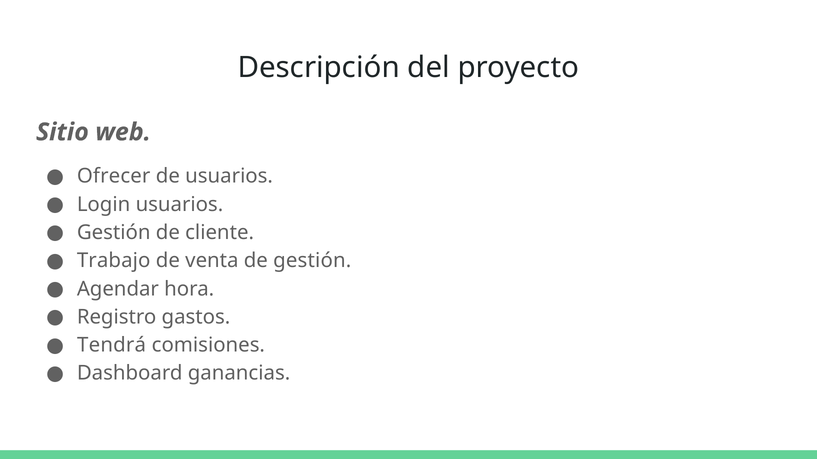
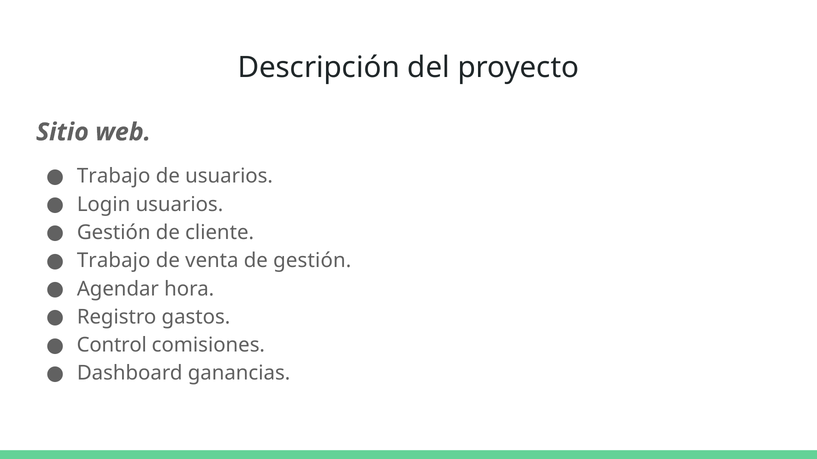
Ofrecer: Ofrecer -> Trabajo (114, 176)
Tendrá: Tendrá -> Control (112, 346)
